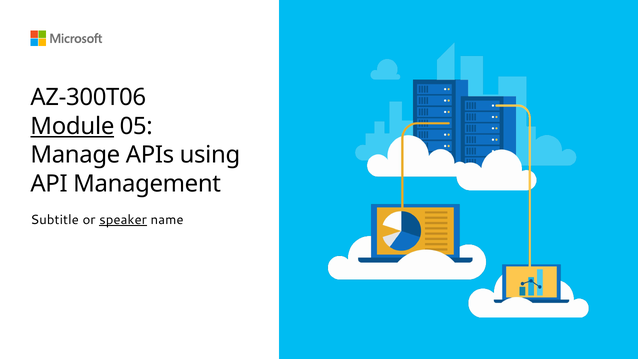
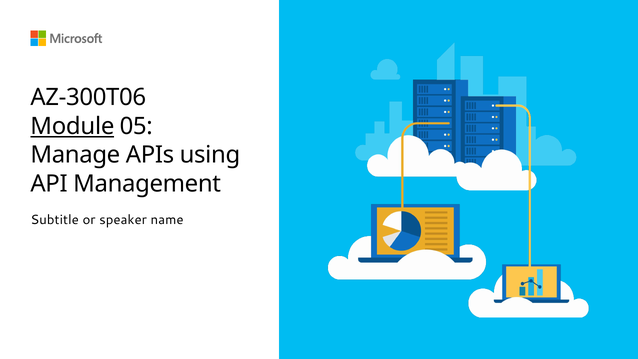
speaker underline: present -> none (123, 220)
